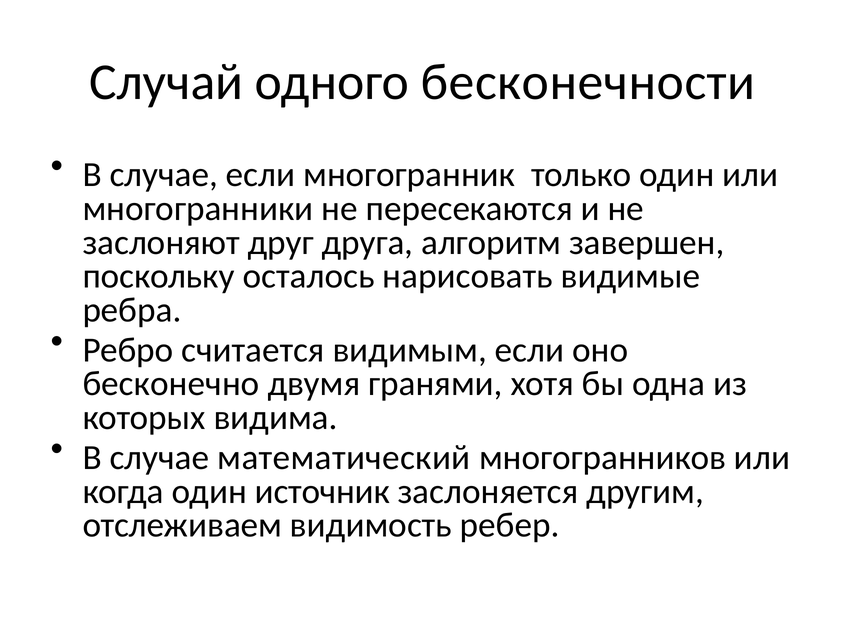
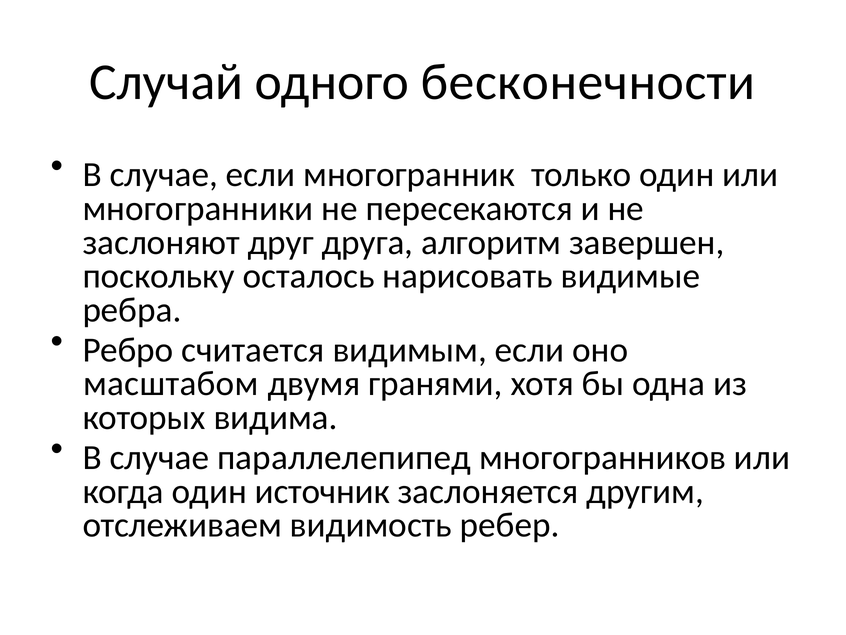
бесконечно: бесконечно -> масштабом (171, 384)
математический: математический -> параллелепипед (344, 457)
